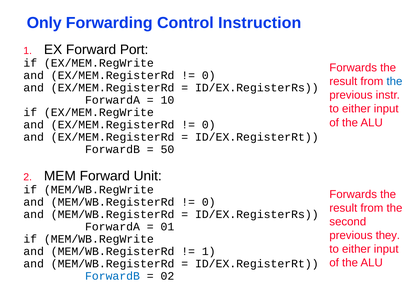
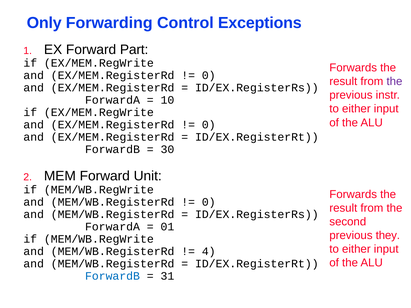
Instruction: Instruction -> Exceptions (260, 23)
Port: Port -> Part (134, 50)
the colour: blue -> purple (394, 82)
50: 50 -> 30 (167, 149)
1: 1 -> 4 (209, 252)
02: 02 -> 31 (167, 276)
